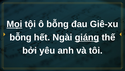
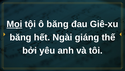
ô bỗng: bỗng -> băng (58, 24)
bỗng: bỗng -> băng (20, 37)
giáng underline: present -> none (87, 37)
